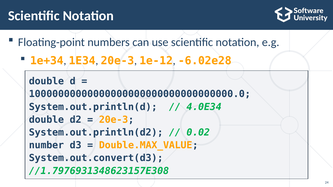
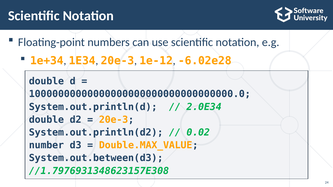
4.0E34: 4.0E34 -> 2.0E34 (204, 107)
System.out.convert(d3: System.out.convert(d3 -> System.out.between(d3 (96, 158)
